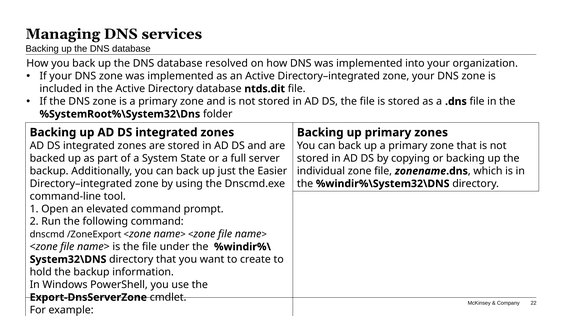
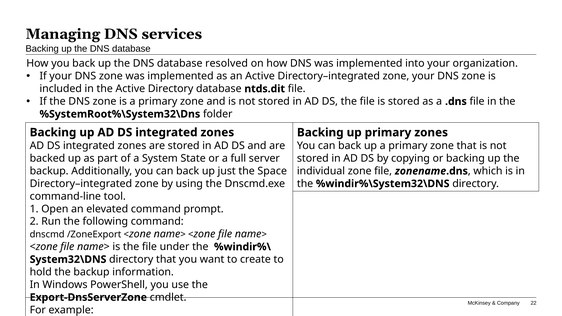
Easier: Easier -> Space (272, 171)
